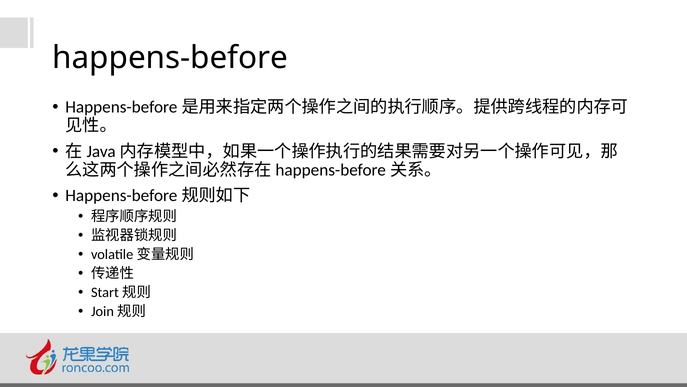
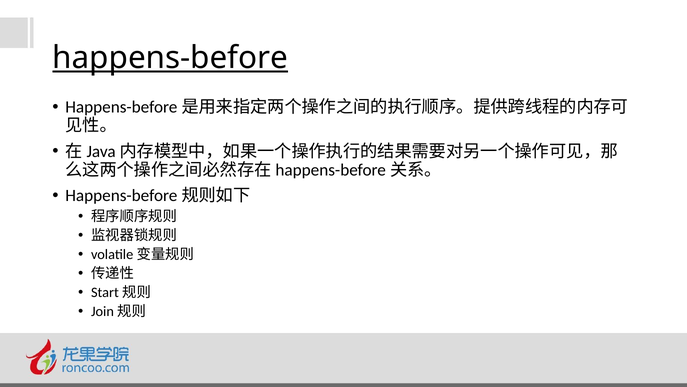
happens-before underline: none -> present (170, 58)
